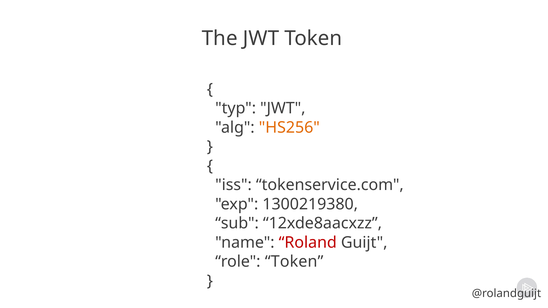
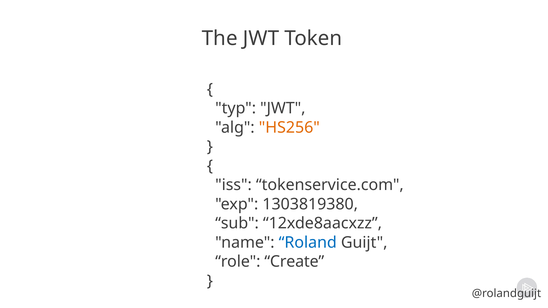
1300219380: 1300219380 -> 1303819380 (310, 204)
Roland colour: red -> blue (308, 243)
role Token: Token -> Create (294, 262)
